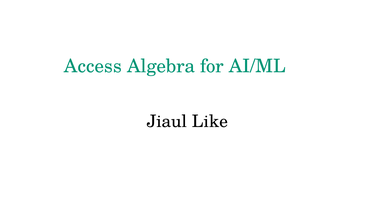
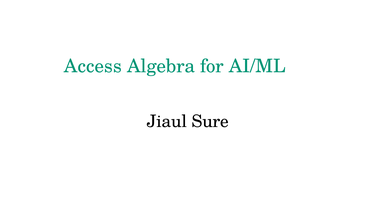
Like: Like -> Sure (210, 121)
